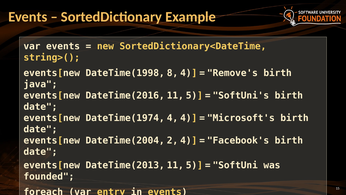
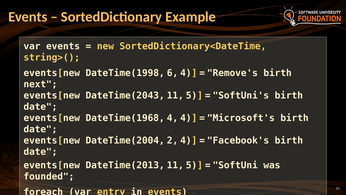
8: 8 -> 6 (172, 73)
java: java -> next (40, 84)
DateTime(2016: DateTime(2016 -> DateTime(2043 (125, 95)
DateTime(1974: DateTime(1974 -> DateTime(1968 (125, 118)
